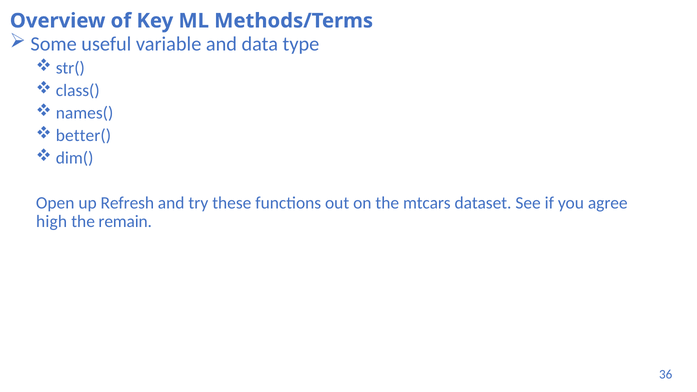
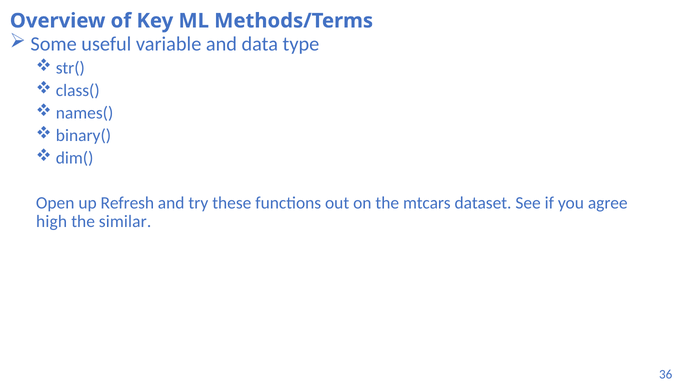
better(: better( -> binary( (83, 136)
remain: remain -> similar (125, 222)
